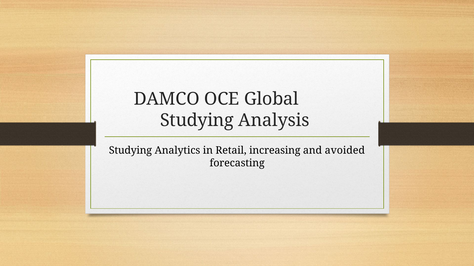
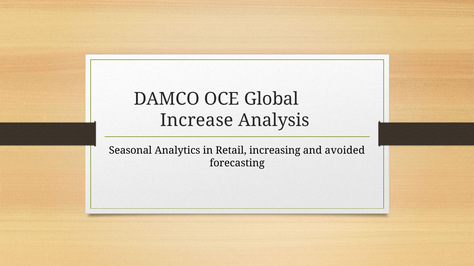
Studying: Studying -> Increase (197, 120)
Studying: Studying -> Seasonal (130, 151)
